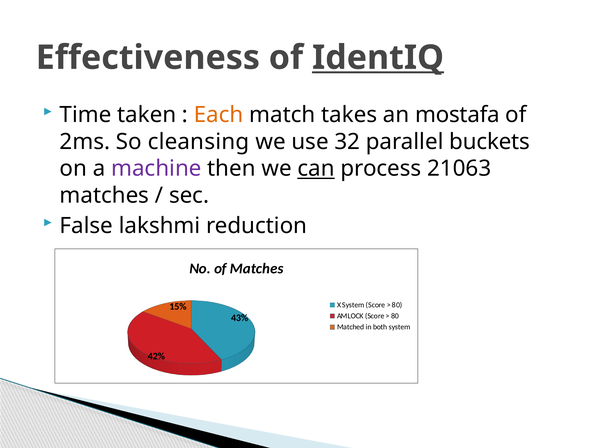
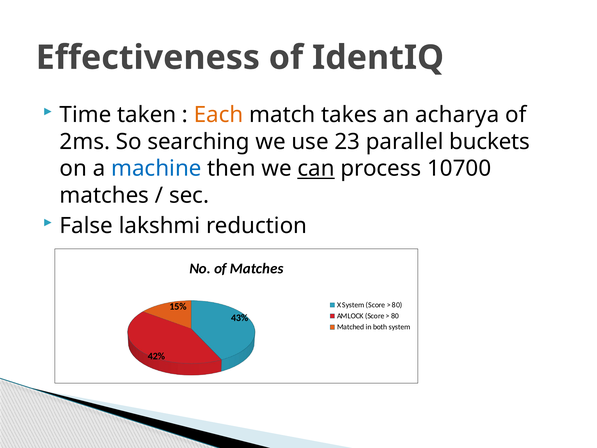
IdentIQ underline: present -> none (378, 58)
mostafa: mostafa -> acharya (457, 115)
cleansing: cleansing -> searching (199, 142)
32: 32 -> 23 (347, 142)
machine colour: purple -> blue (156, 168)
21063: 21063 -> 10700 (459, 168)
